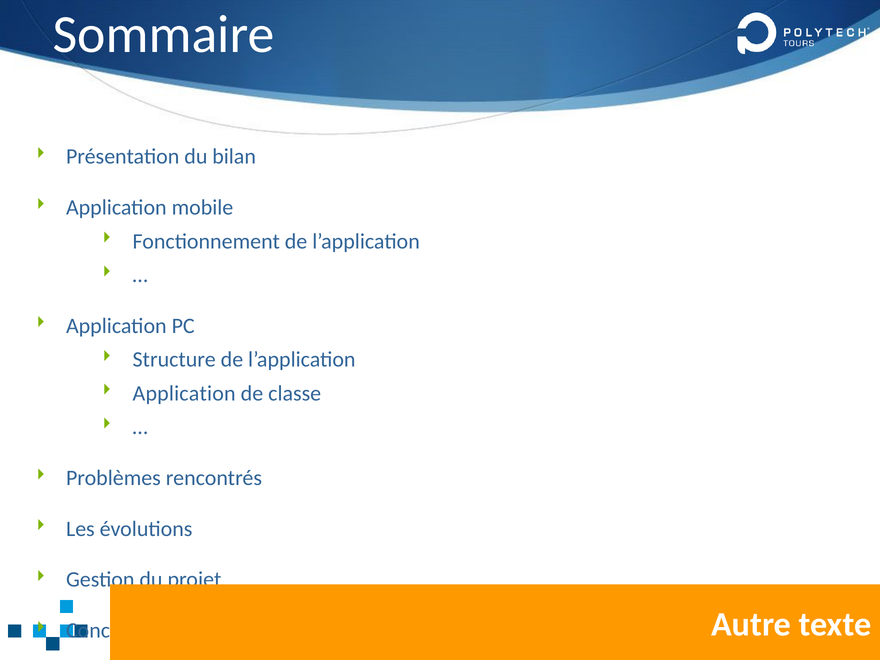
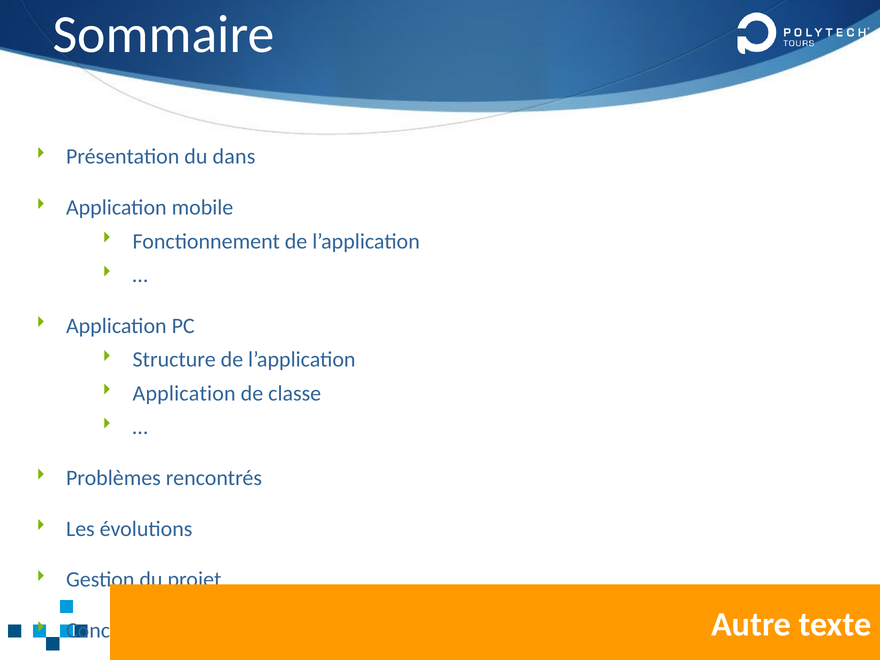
bilan: bilan -> dans (234, 157)
